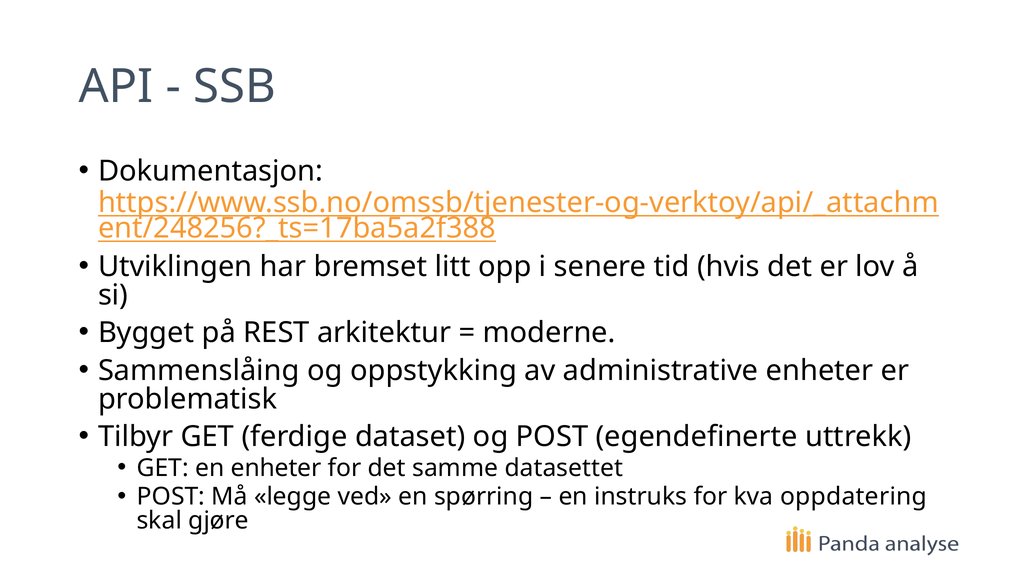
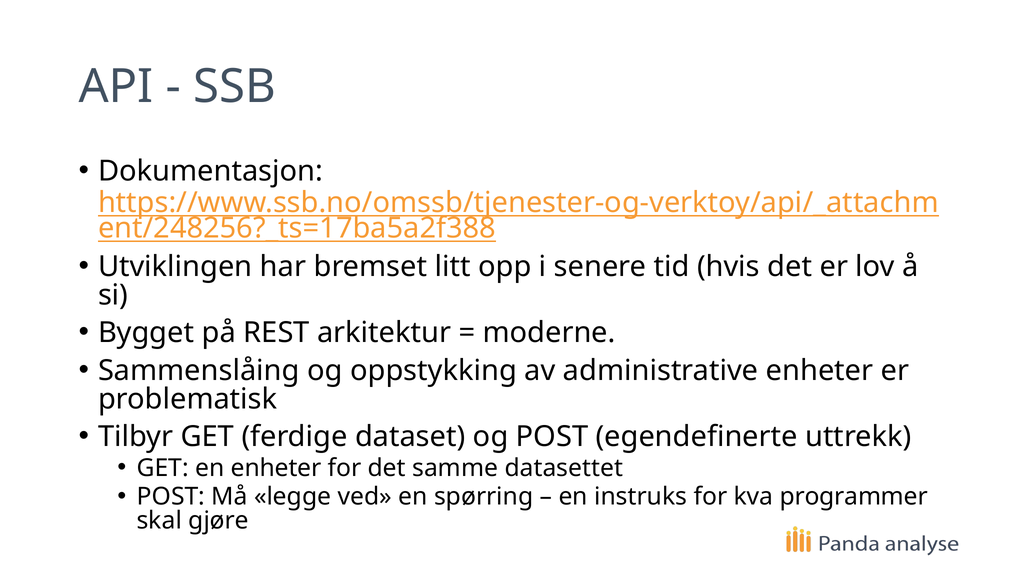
oppdatering: oppdatering -> programmer (854, 497)
